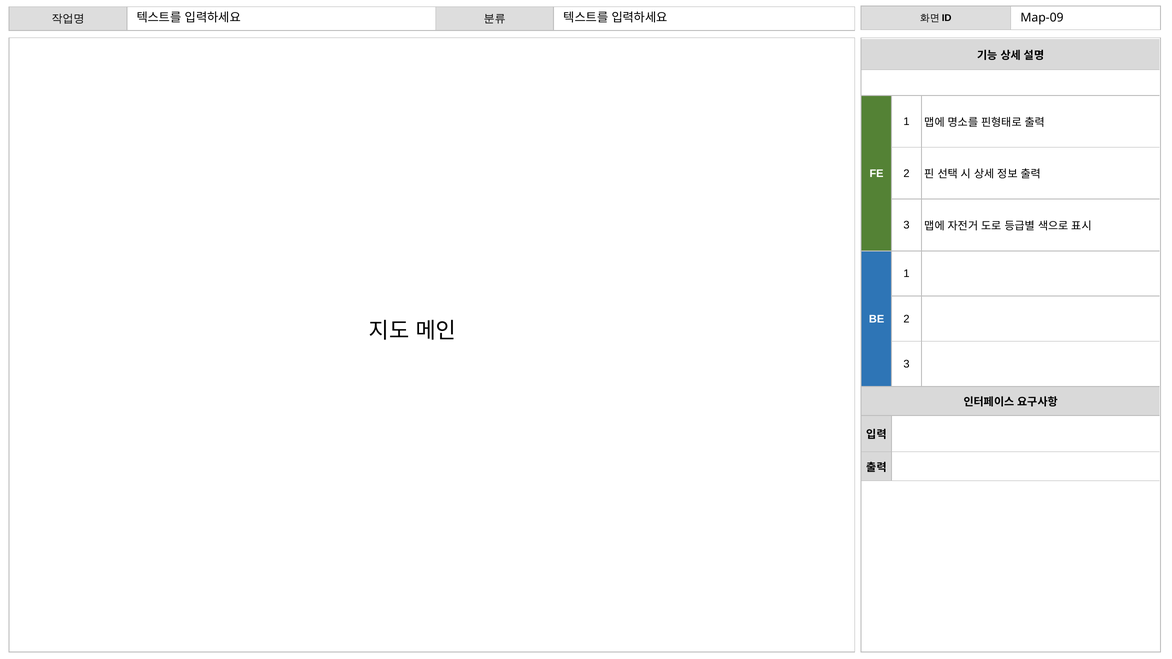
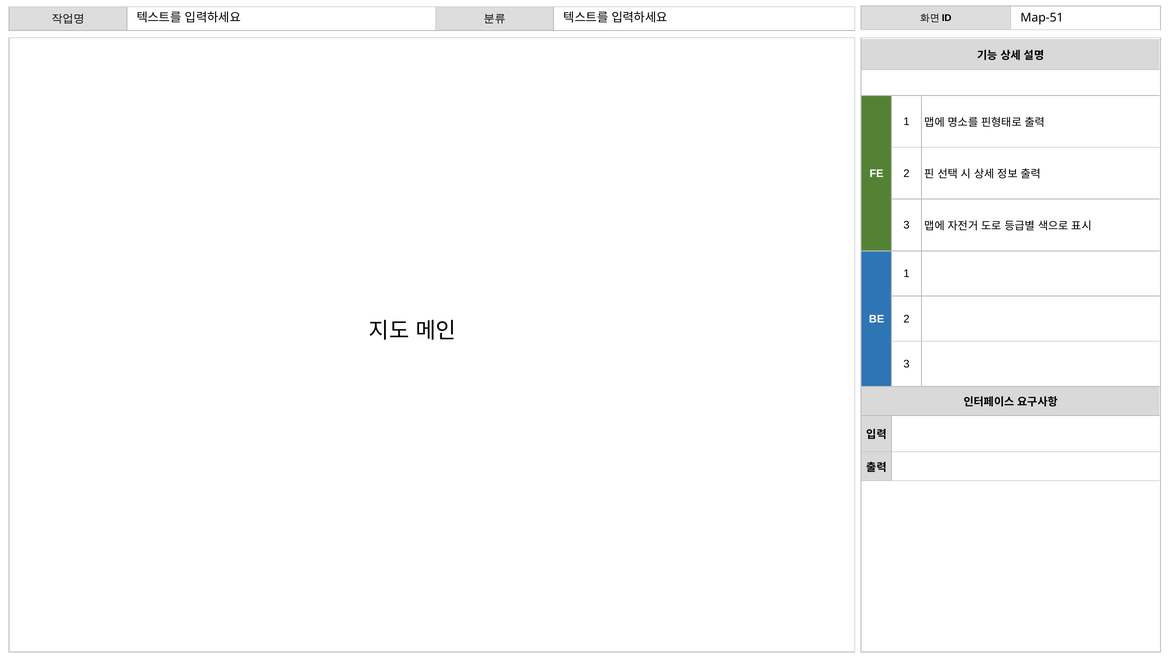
Map-09: Map-09 -> Map-51 (1042, 18)
